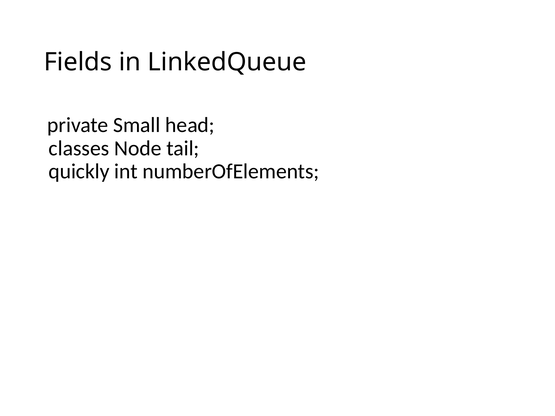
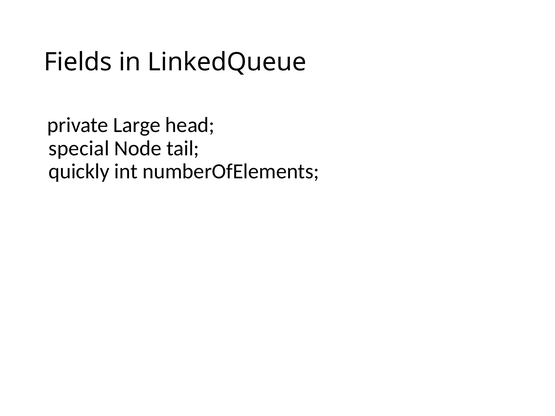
Small: Small -> Large (137, 125)
classes: classes -> special (79, 148)
